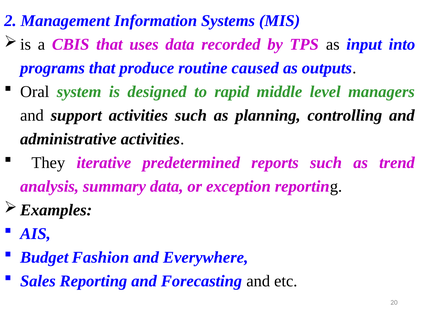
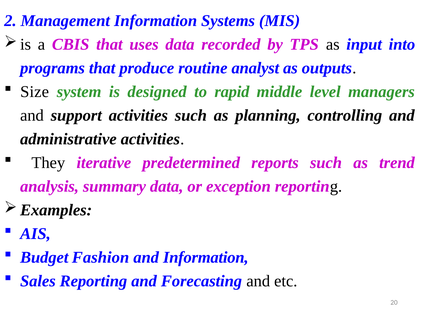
caused: caused -> analyst (255, 68)
Oral: Oral -> Size (35, 92)
and Everywhere: Everywhere -> Information (206, 258)
